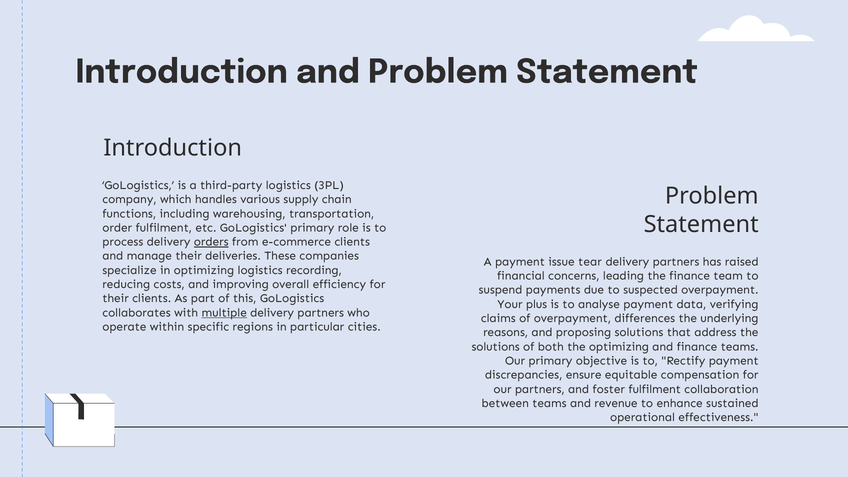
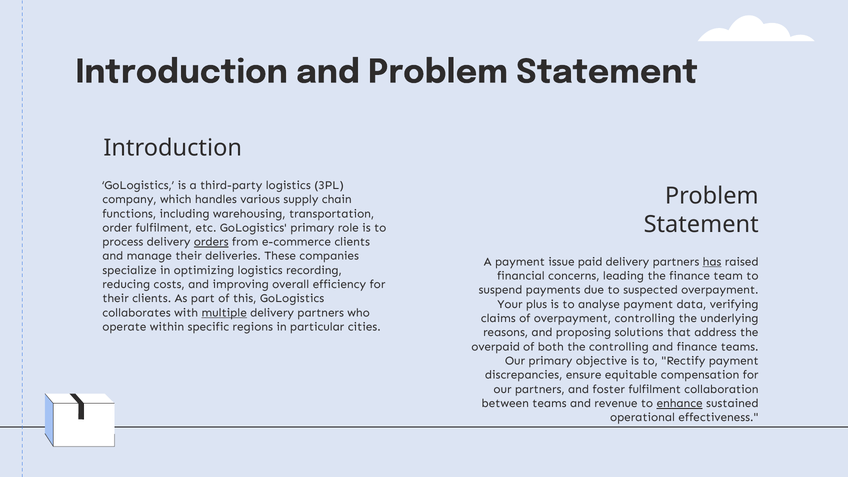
tear: tear -> paid (590, 262)
has underline: none -> present (712, 262)
overpayment differences: differences -> controlling (645, 318)
solutions: solutions -> overpaid (496, 347)
the optimizing: optimizing -> controlling (619, 347)
enhance underline: none -> present (680, 403)
